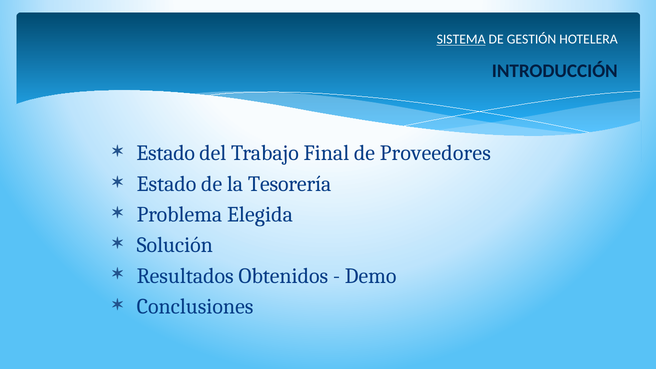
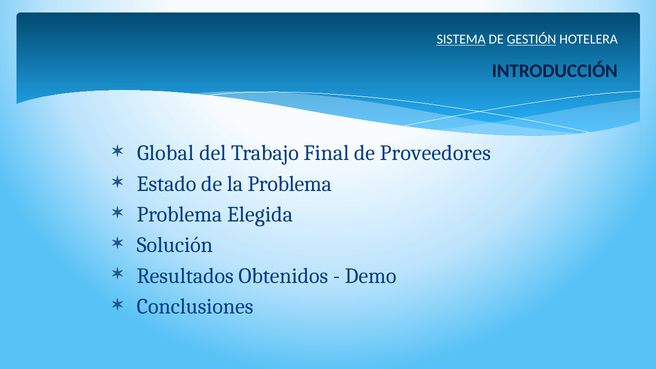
GESTIÓN underline: none -> present (532, 39)
Estado: Estado -> Global (165, 153)
la Tesorería: Tesorería -> Problema (290, 184)
